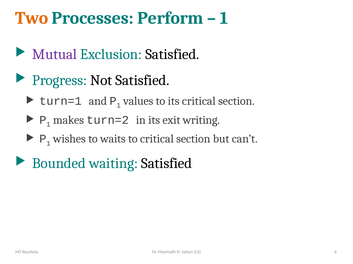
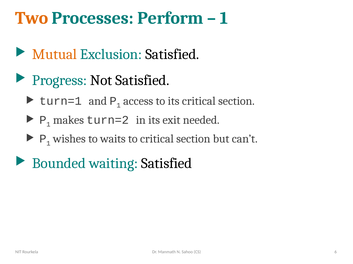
Mutual colour: purple -> orange (55, 55)
values: values -> access (138, 101)
writing: writing -> needed (201, 120)
